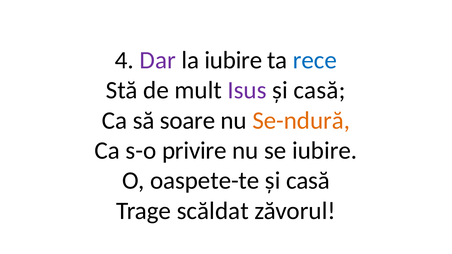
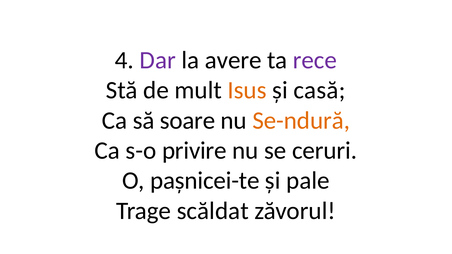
la iubire: iubire -> avere (233, 60)
rece colour: blue -> purple (315, 60)
Isus colour: purple -> orange (247, 90)
se iubire: iubire -> ceruri (325, 151)
oaspete-te: oaspete-te -> pașnicei-te (205, 181)
casă: casă -> pale (308, 181)
